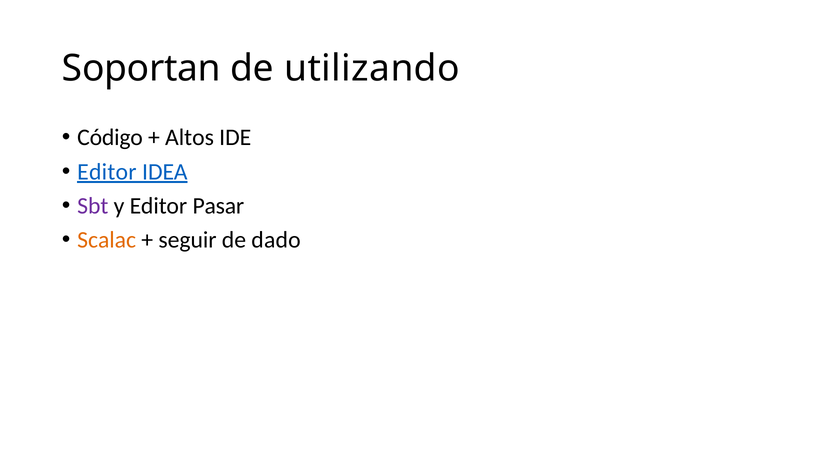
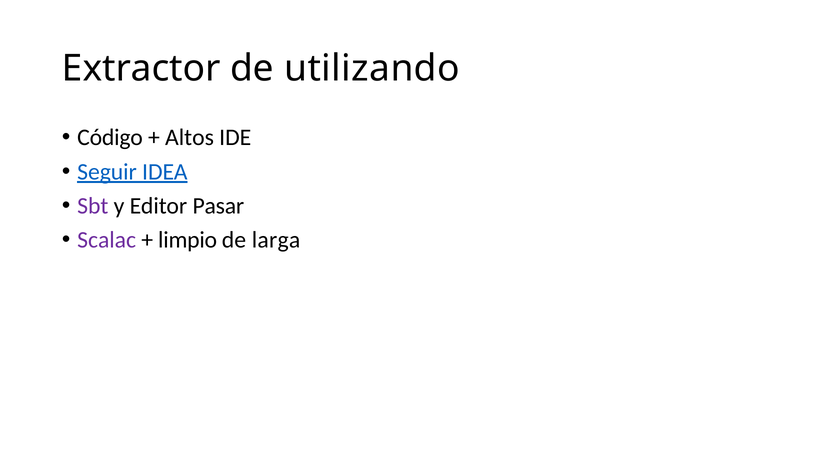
Soportan: Soportan -> Extractor (141, 68)
Editor: Editor -> Seguir (107, 172)
Scalac colour: orange -> purple (107, 240)
seguir: seguir -> limpio (188, 240)
dado: dado -> larga (276, 240)
